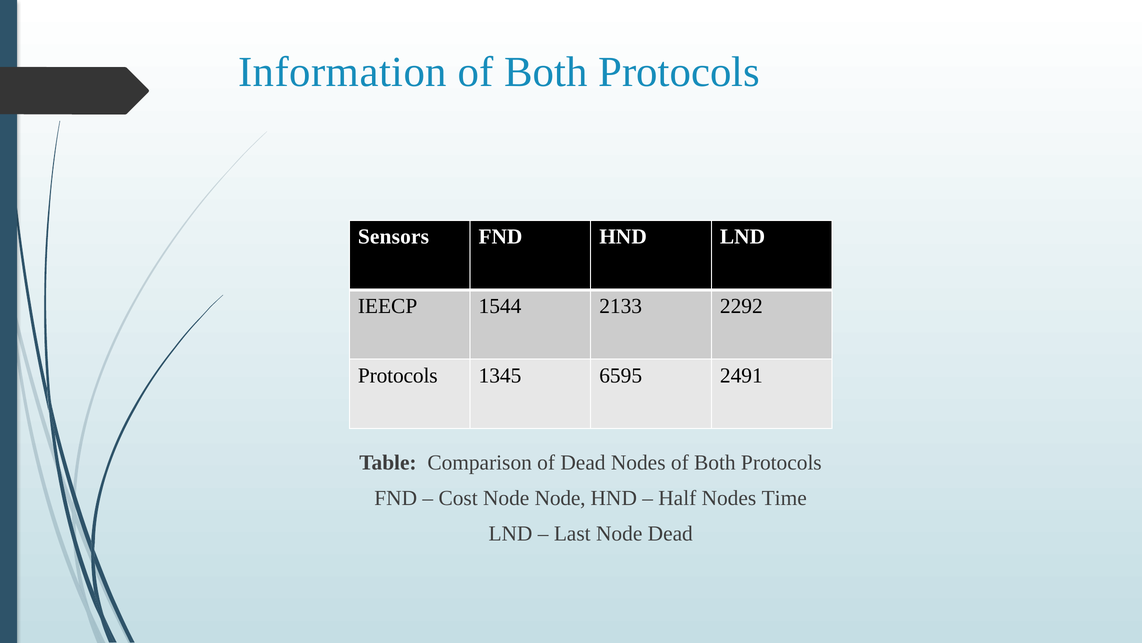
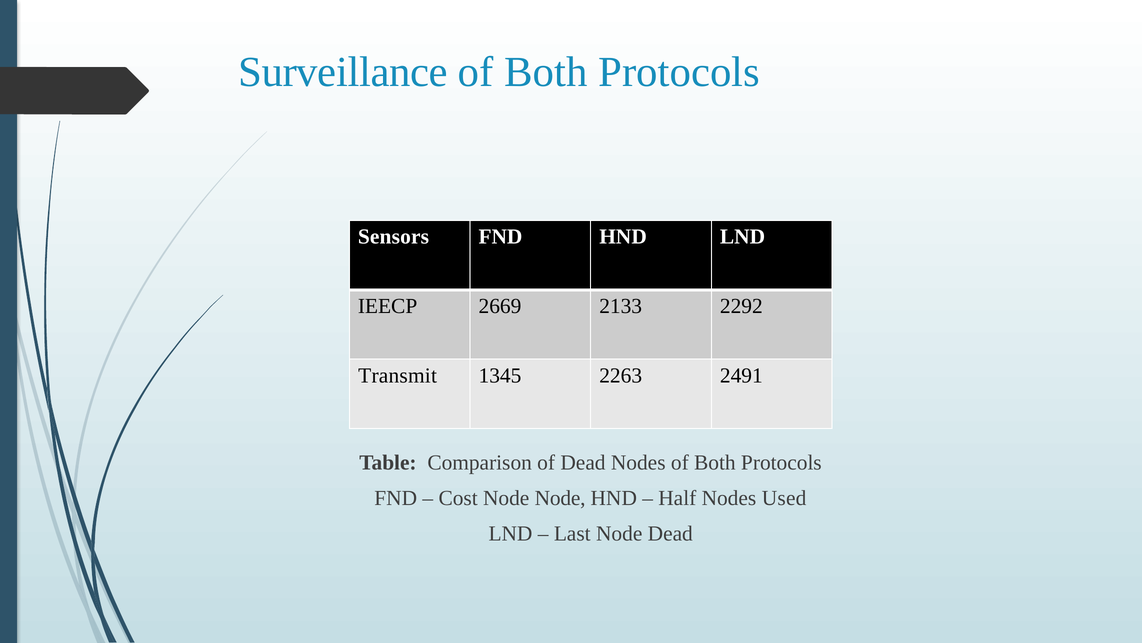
Information: Information -> Surveillance (343, 72)
1544: 1544 -> 2669 (500, 306)
Protocols: Protocols -> Transmit (398, 375)
6595: 6595 -> 2263 (621, 375)
Time: Time -> Used (784, 498)
